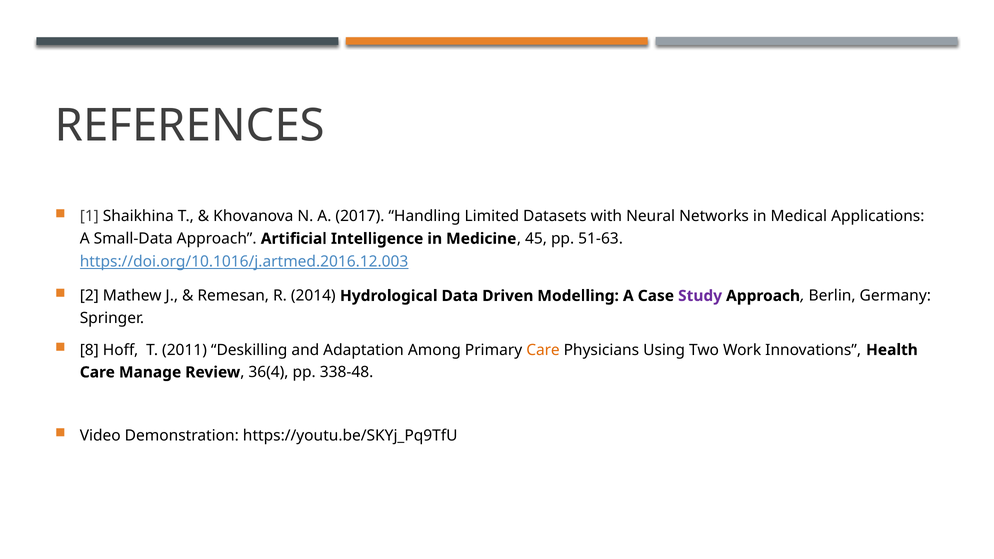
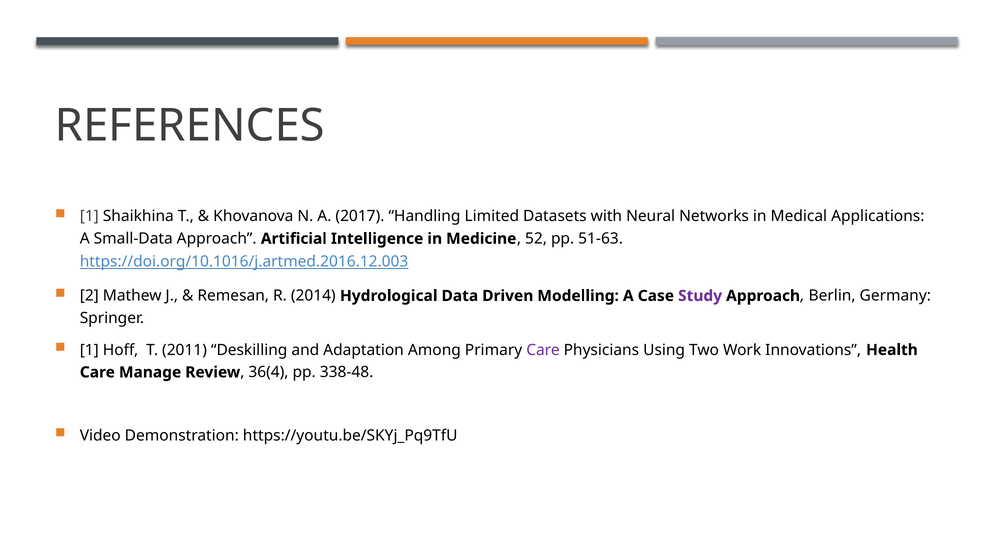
45: 45 -> 52 (536, 239)
8: 8 -> 1 (89, 350)
Care colour: orange -> purple (543, 350)
